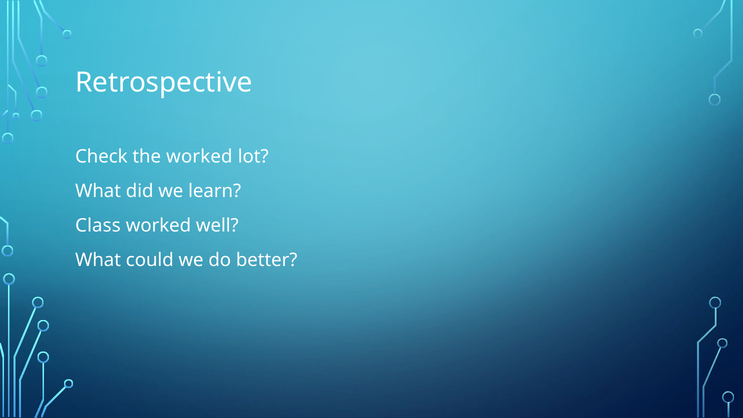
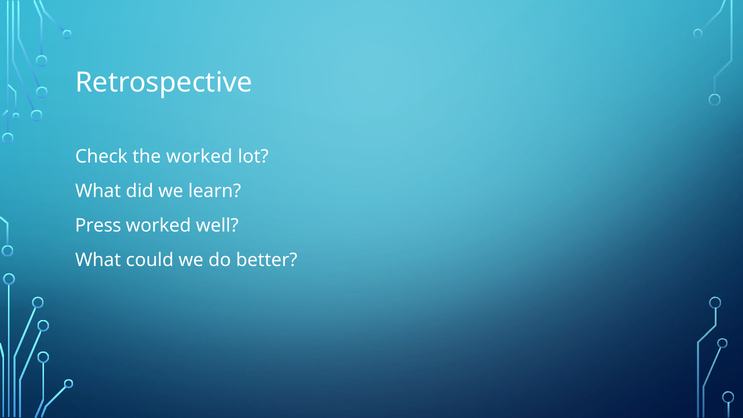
Class: Class -> Press (98, 226)
